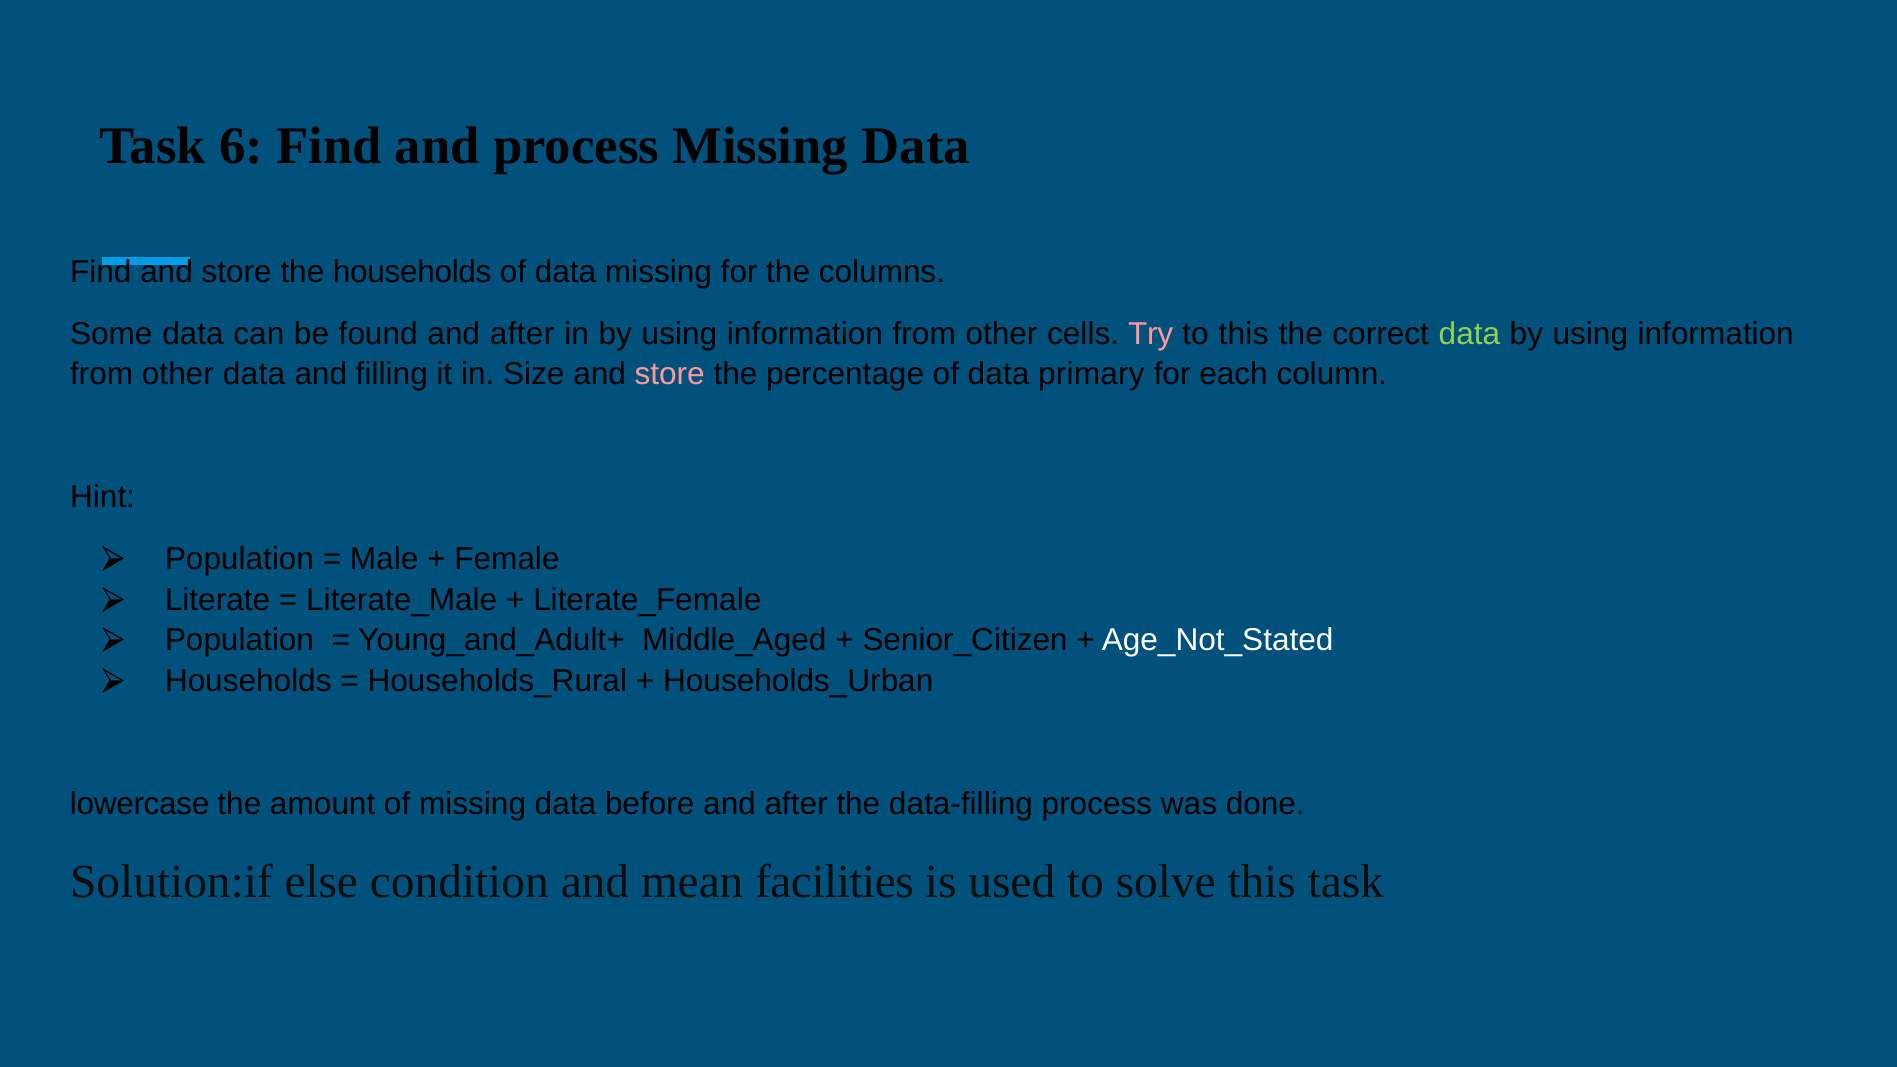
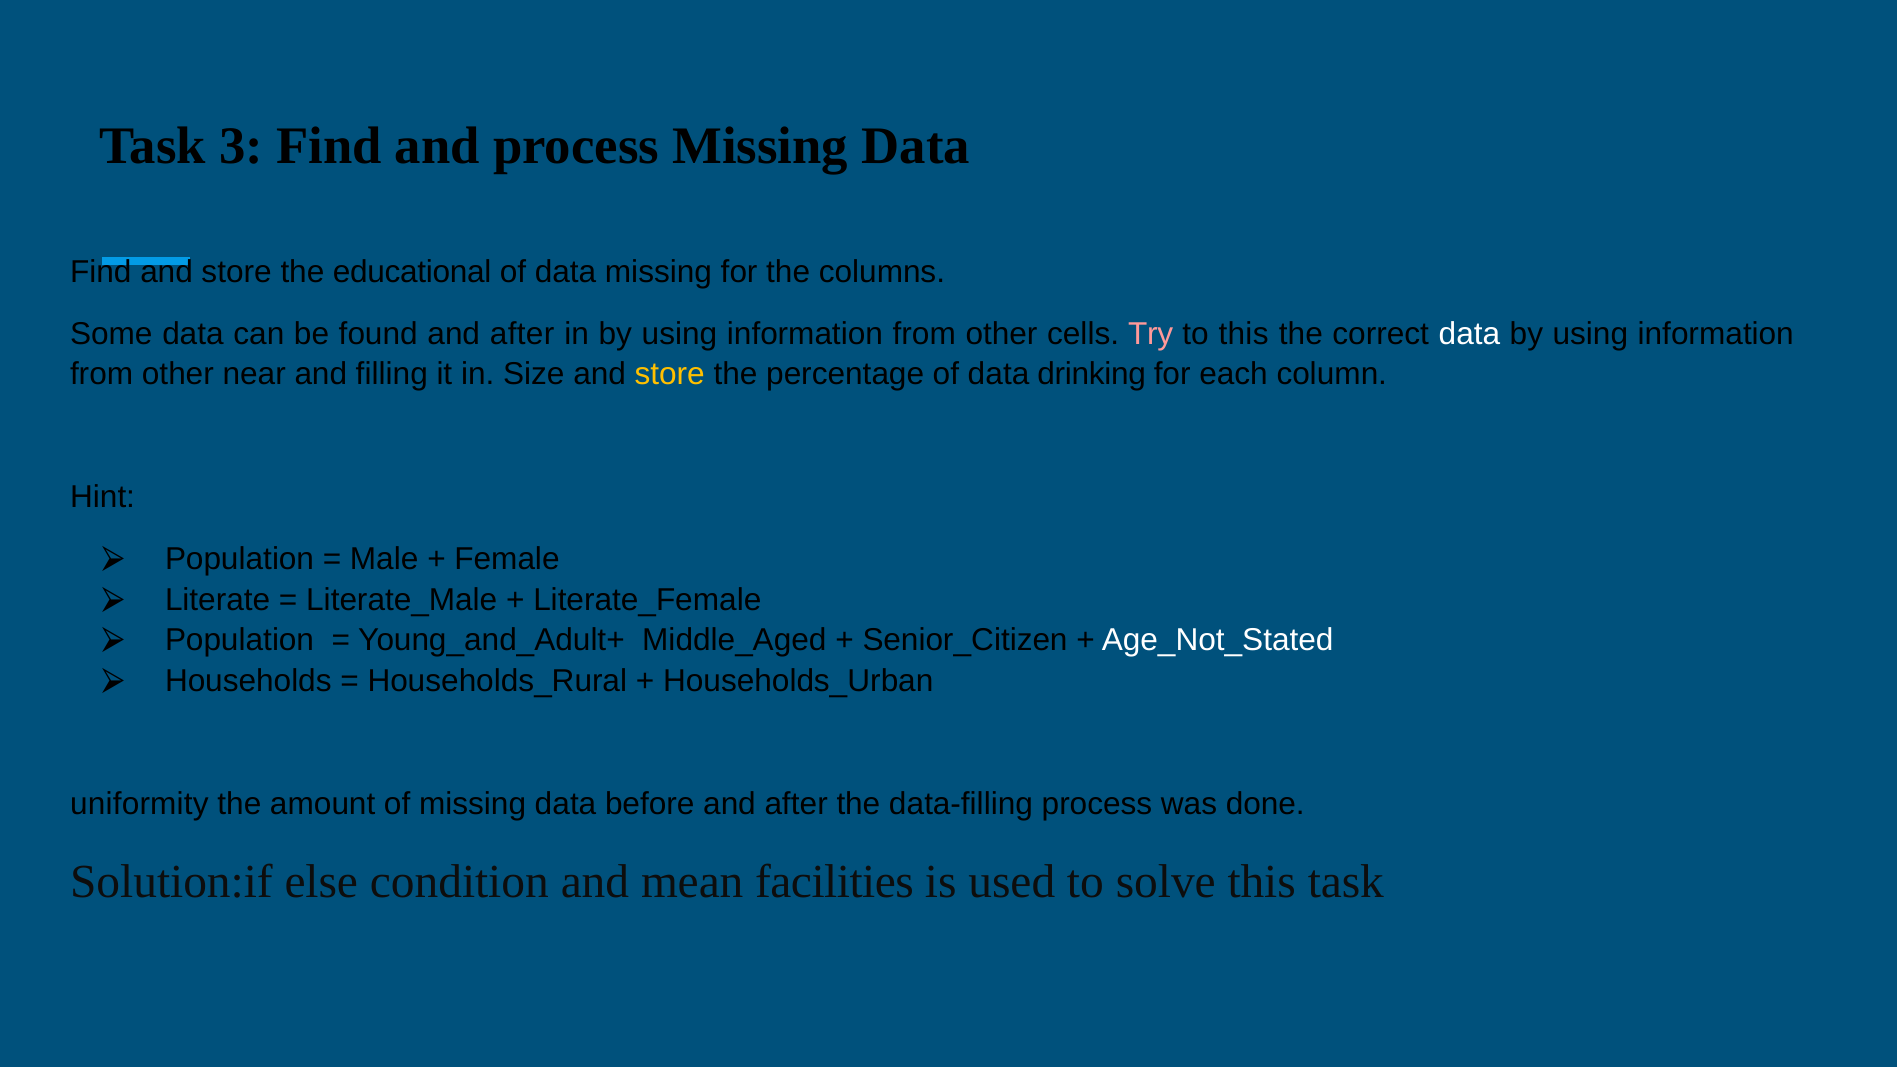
6: 6 -> 3 (241, 146)
the households: households -> educational (412, 272)
data colour: light green -> white (1469, 334)
other data: data -> near (254, 374)
store colour: pink -> yellow (670, 374)
primary: primary -> drinking (1092, 374)
lowercase: lowercase -> uniformity (139, 804)
